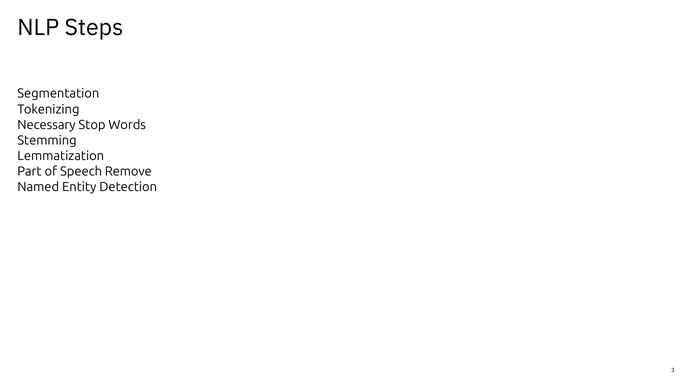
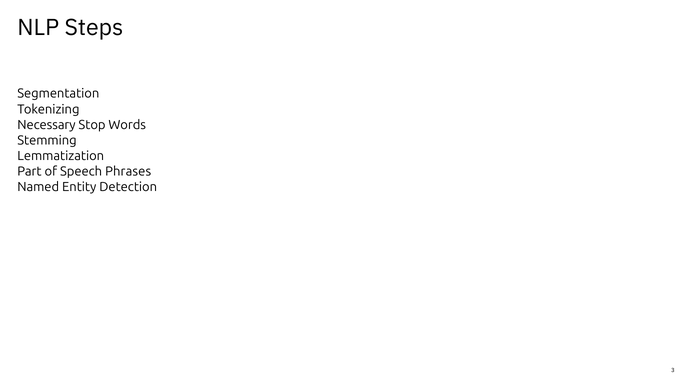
Remove: Remove -> Phrases (128, 172)
